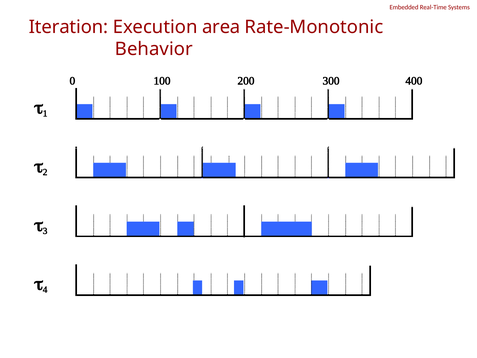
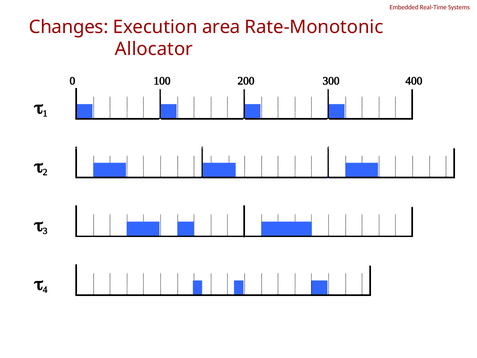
Iteration: Iteration -> Changes (69, 27)
Behavior: Behavior -> Allocator (154, 49)
